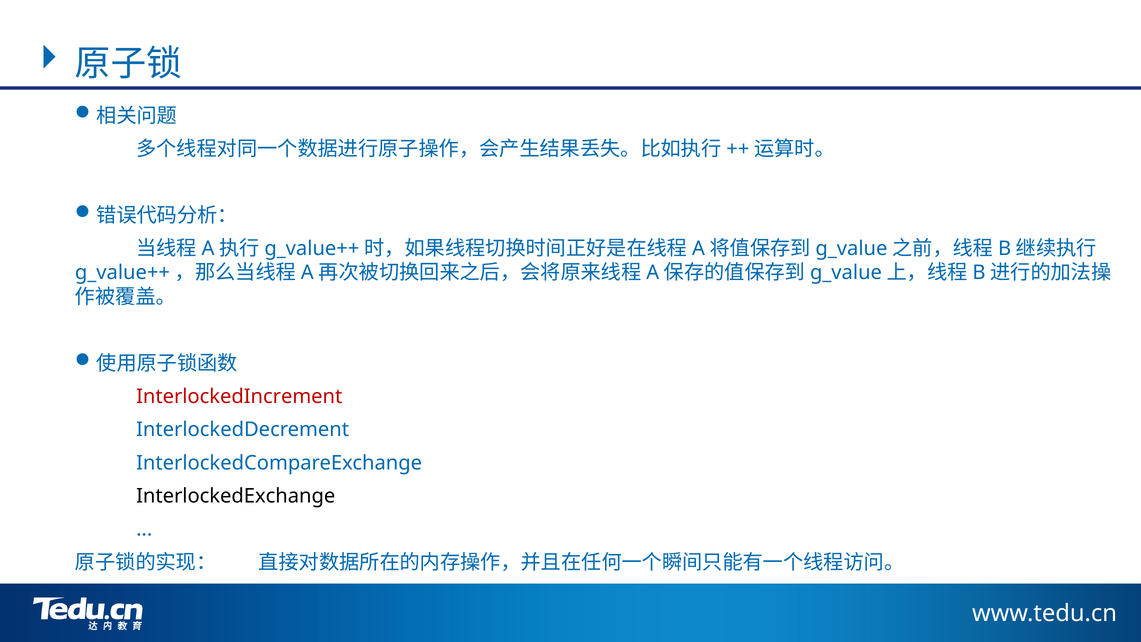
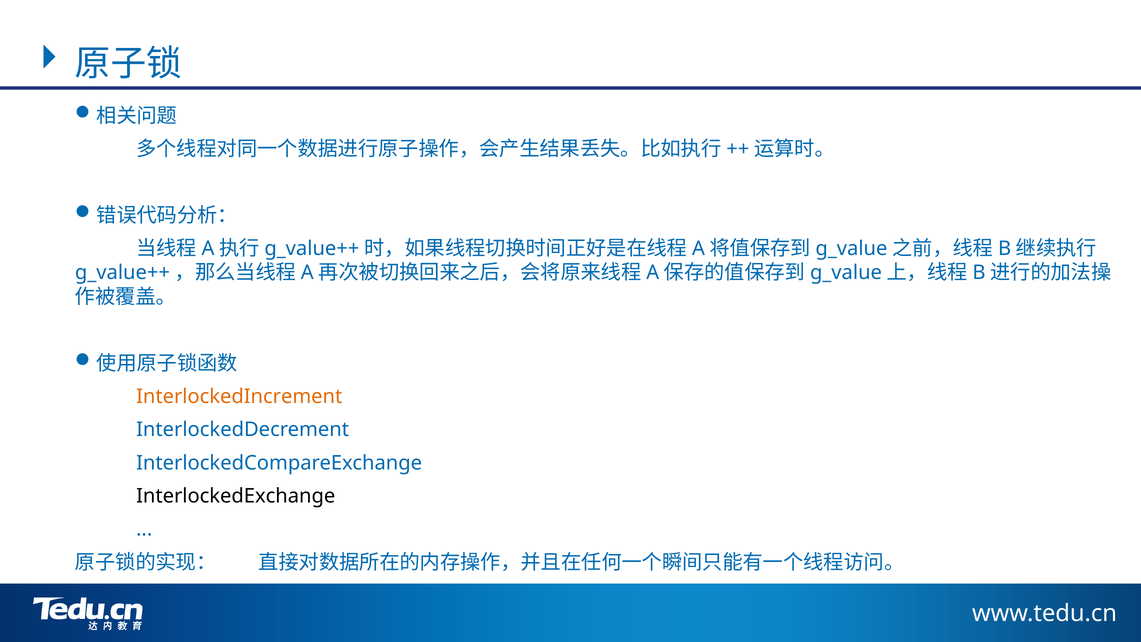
InterlockedIncrement colour: red -> orange (239, 396)
